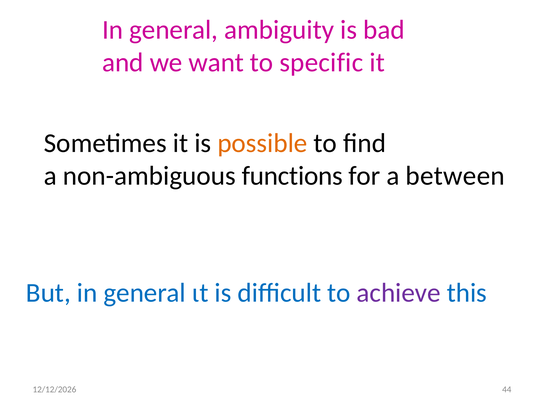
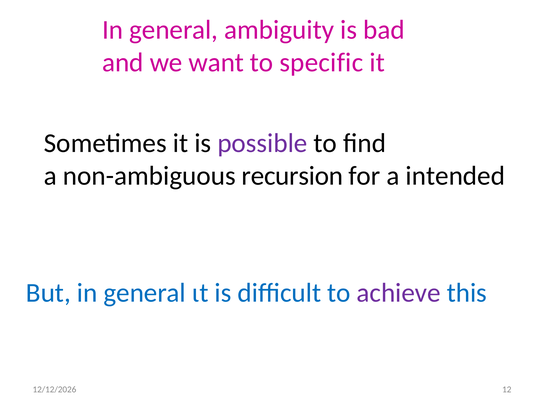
possible colour: orange -> purple (262, 143)
functions: functions -> recursion (292, 176)
between: between -> intended (455, 176)
44: 44 -> 12 (507, 390)
